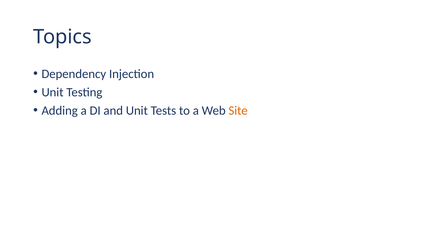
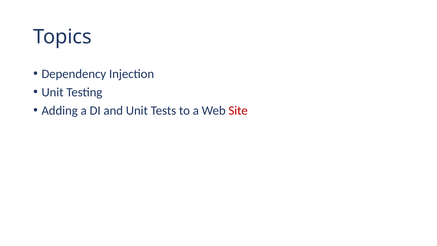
Site colour: orange -> red (238, 110)
